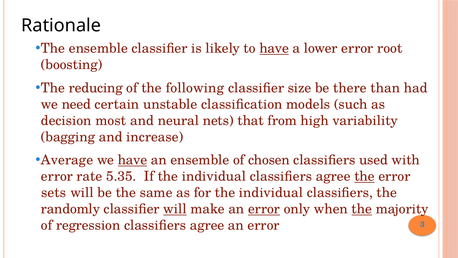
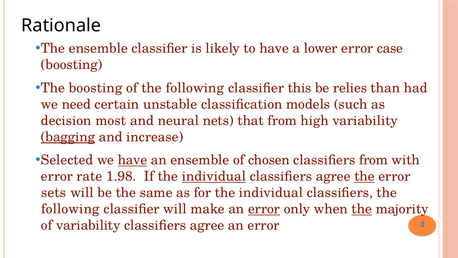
have underline: present -> none (274, 48)
root: root -> case (390, 48)
The reducing: reducing -> boosting (96, 88)
size: size -> this (300, 88)
there: there -> relies (350, 88)
bagging underline: none -> present (68, 137)
Average: Average -> Selected (67, 160)
classifiers used: used -> from (374, 160)
5.35: 5.35 -> 1.98 (121, 176)
individual underline: none -> present (214, 176)
randomly: randomly -> following (70, 209)
will underline: present -> none (175, 209)
of regression: regression -> variability (88, 225)
